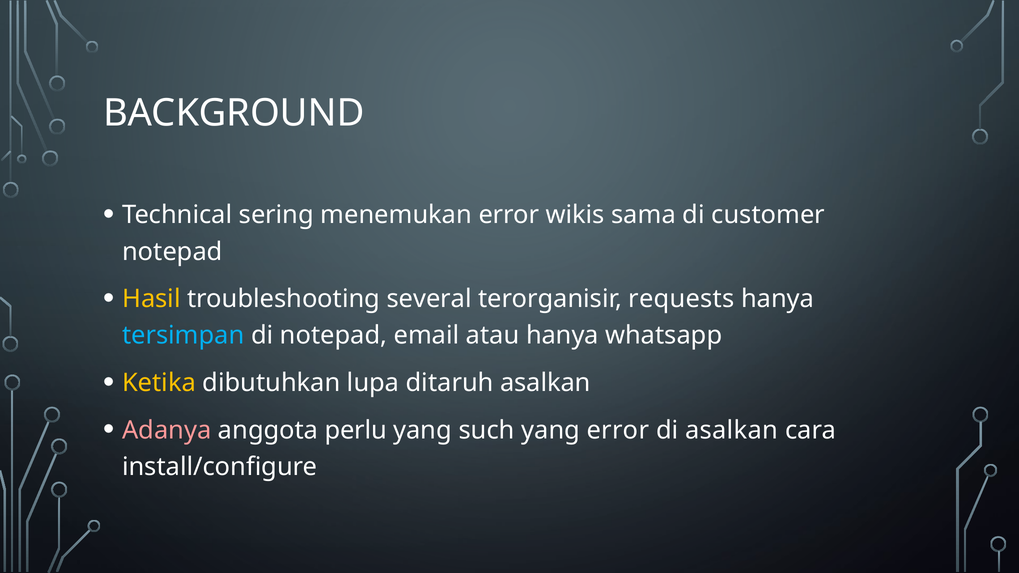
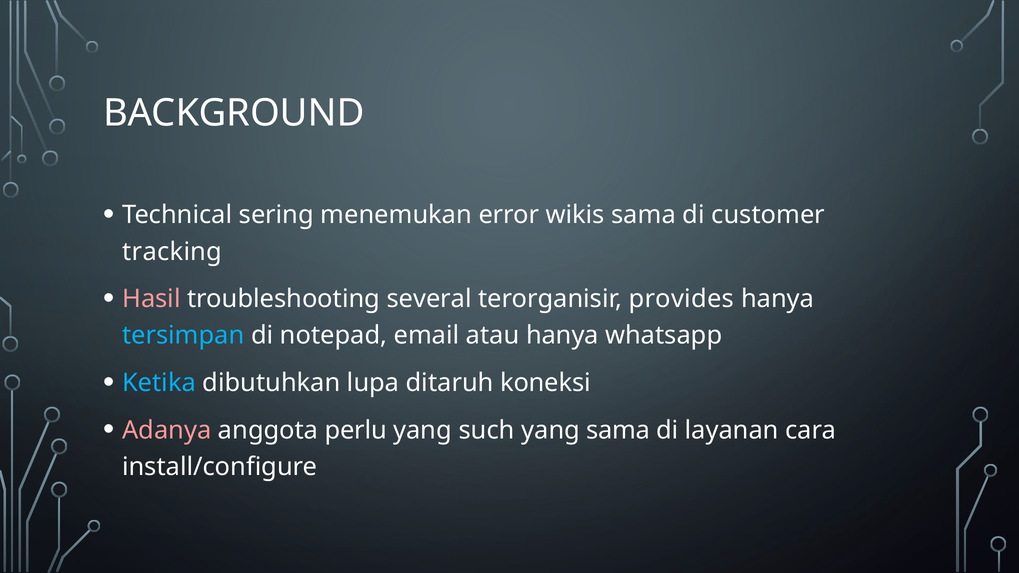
notepad: notepad -> tracking (172, 252)
Hasil colour: yellow -> pink (151, 299)
requests: requests -> provides (681, 299)
Ketika colour: yellow -> light blue (159, 383)
ditaruh asalkan: asalkan -> koneksi (545, 383)
yang error: error -> sama (618, 430)
di asalkan: asalkan -> layanan (732, 430)
